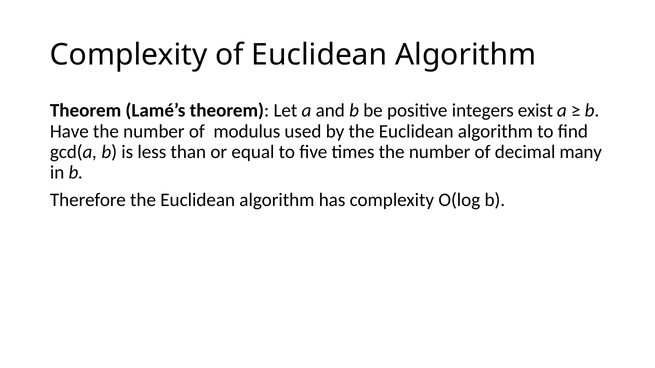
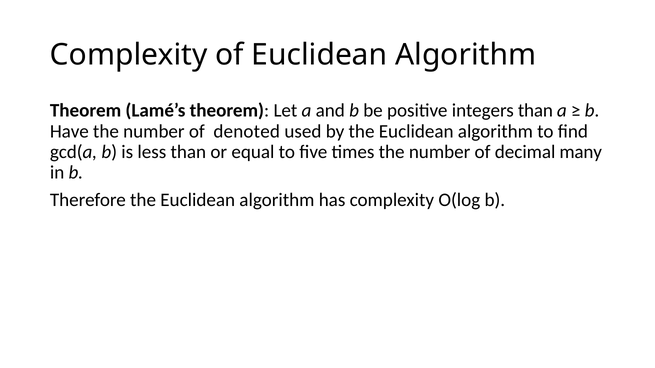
integers exist: exist -> than (535, 111)
modulus: modulus -> denoted (247, 131)
